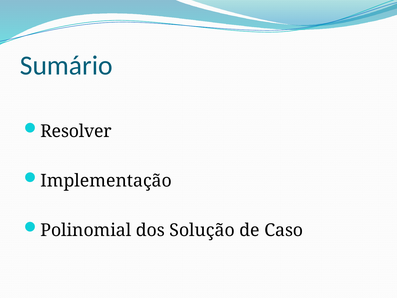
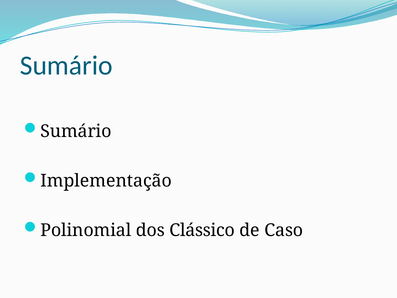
Resolver: Resolver -> Sumário (76, 131)
Solução: Solução -> Clássico (202, 230)
